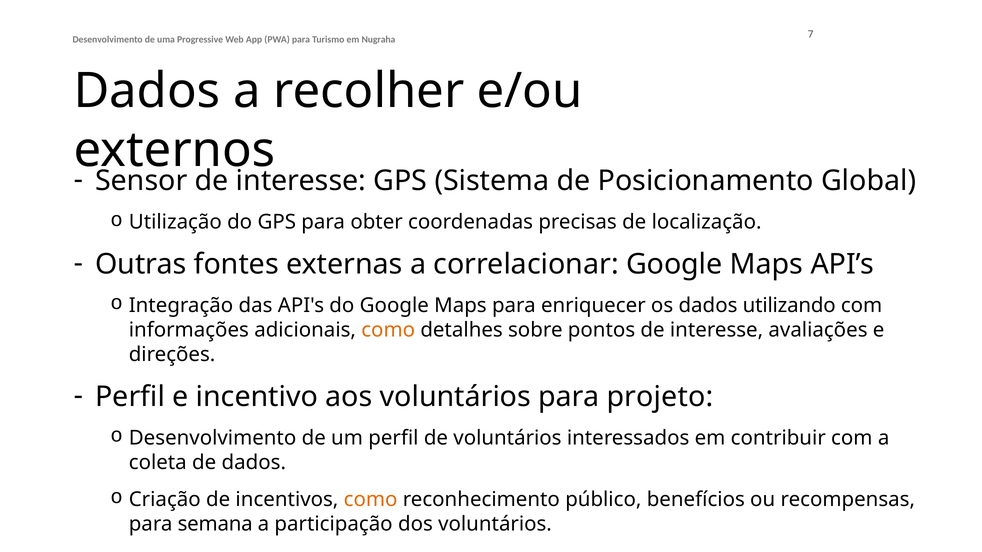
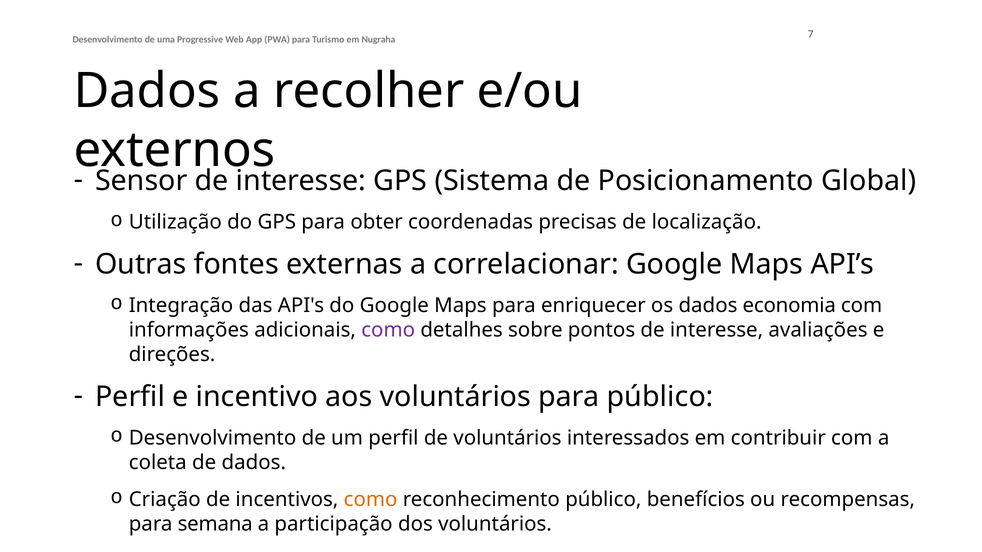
utilizando: utilizando -> economia (789, 306)
como colour: orange -> purple (388, 330)
para projeto: projeto -> público (660, 397)
